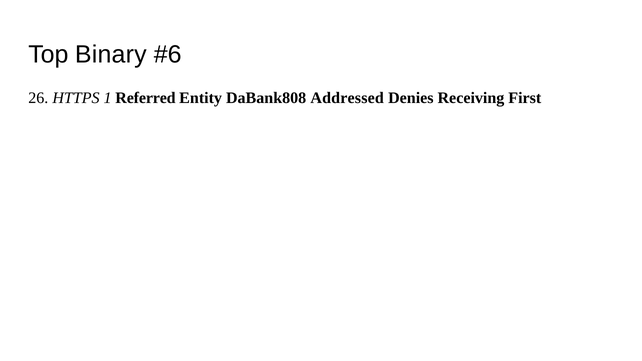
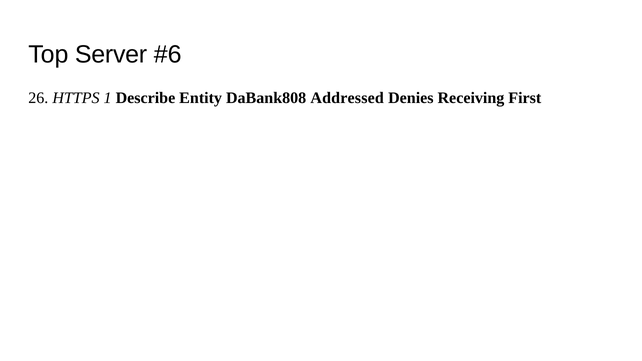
Binary: Binary -> Server (111, 54)
Referred: Referred -> Describe (145, 98)
